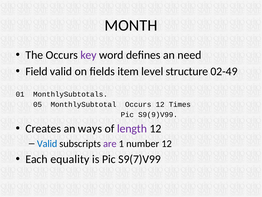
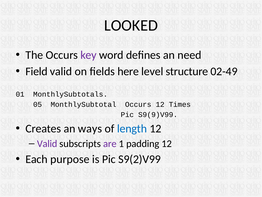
MONTH: MONTH -> LOOKED (131, 25)
item: item -> here (128, 71)
length colour: purple -> blue (132, 128)
Valid colour: blue -> purple (47, 143)
number: number -> padding (143, 143)
equality: equality -> purpose (70, 159)
S9(7)V99: S9(7)V99 -> S9(2)V99 (140, 159)
